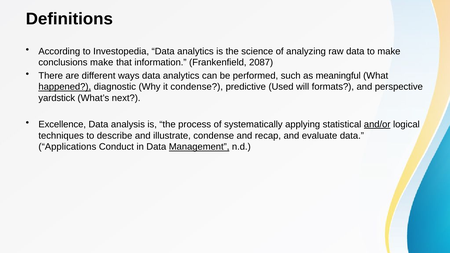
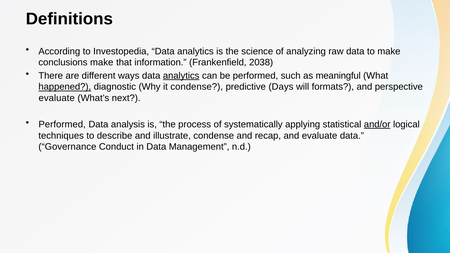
2087: 2087 -> 2038 (261, 63)
analytics underline: none -> present (181, 76)
Used: Used -> Days (281, 87)
yardstick: yardstick -> evaluate (57, 98)
Excellence: Excellence -> Performed (62, 124)
Applications: Applications -> Governance (67, 147)
Management underline: present -> none (199, 147)
